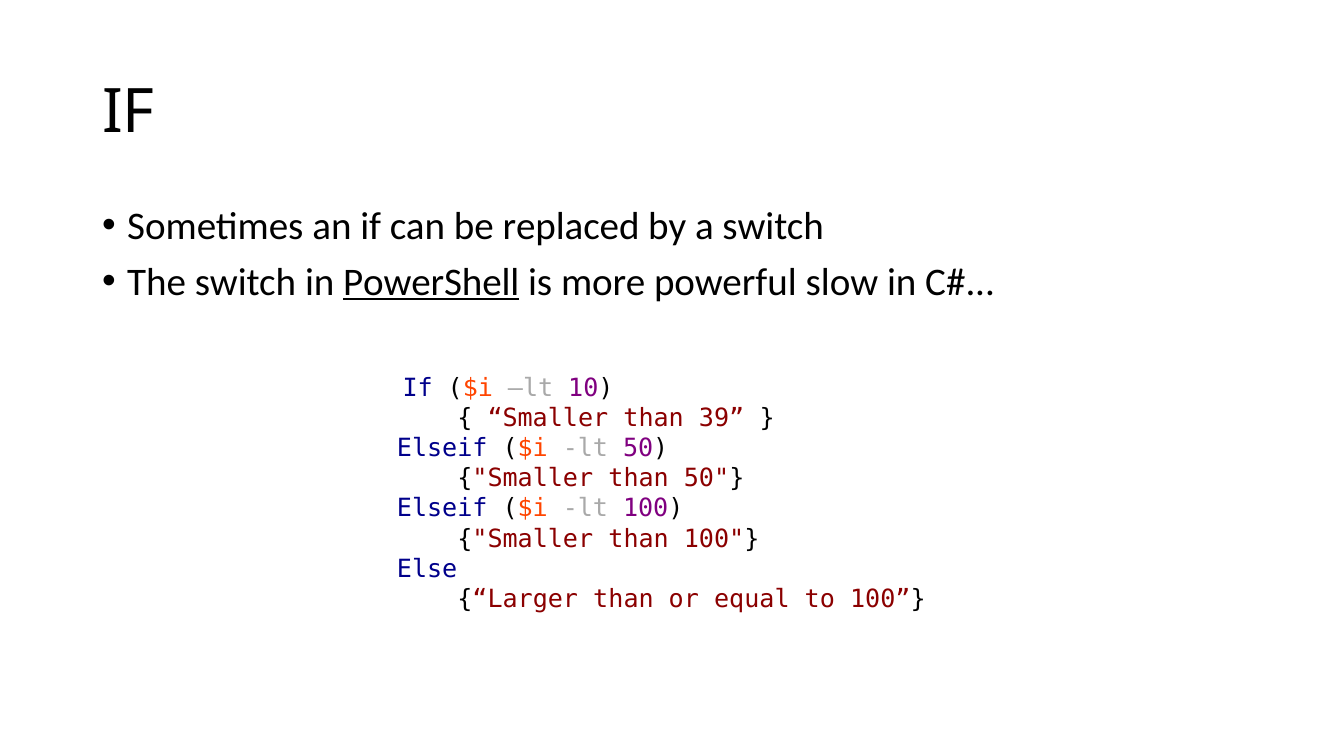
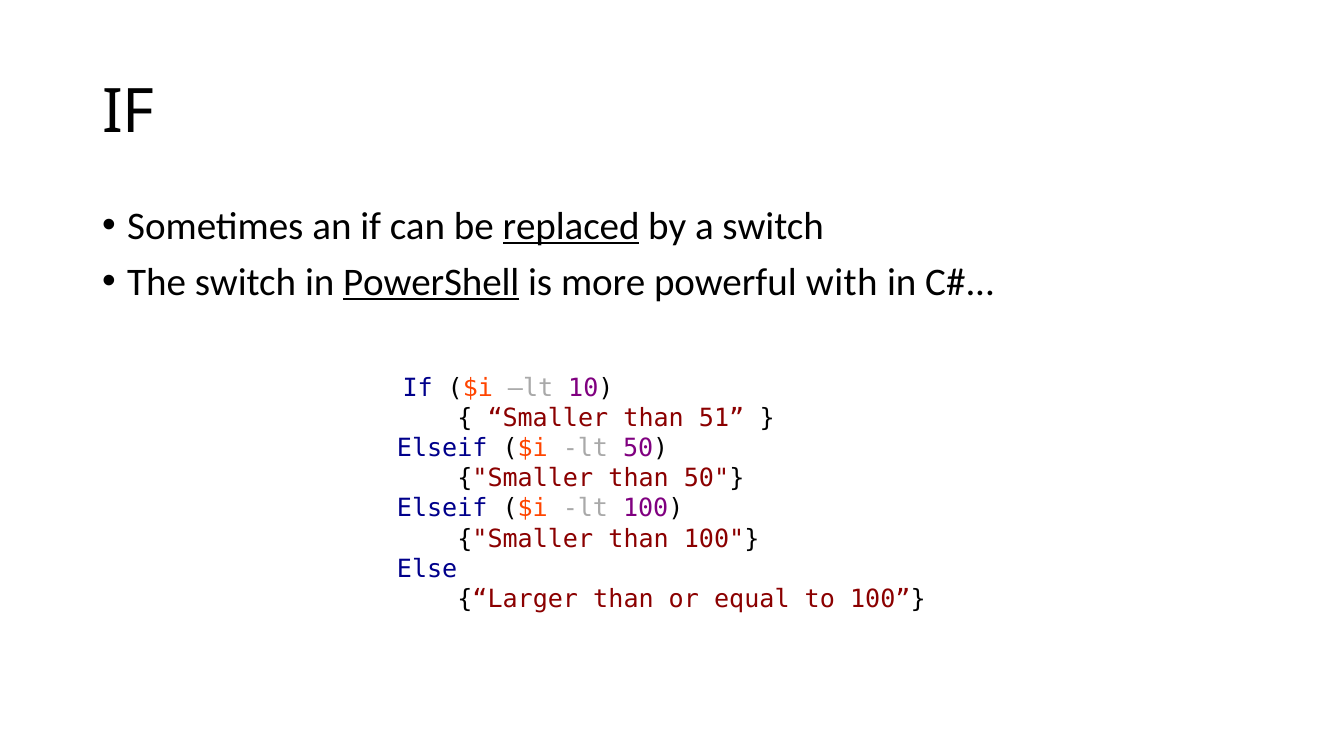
replaced underline: none -> present (571, 226)
slow: slow -> with (842, 283)
39: 39 -> 51 (722, 418)
